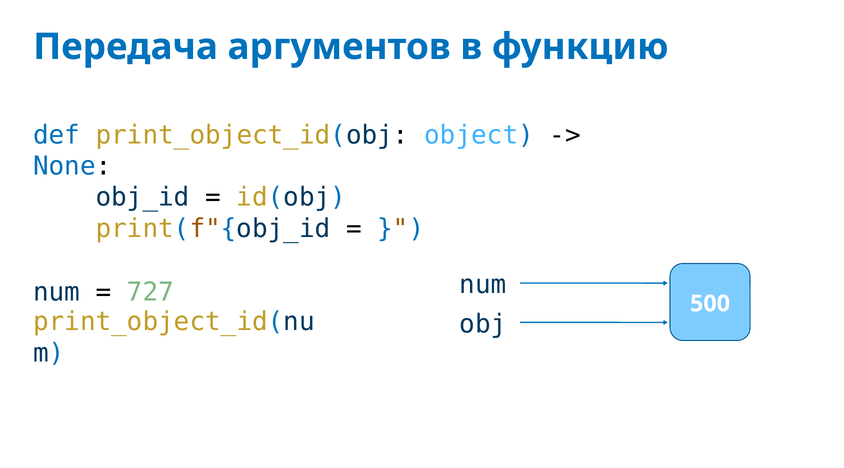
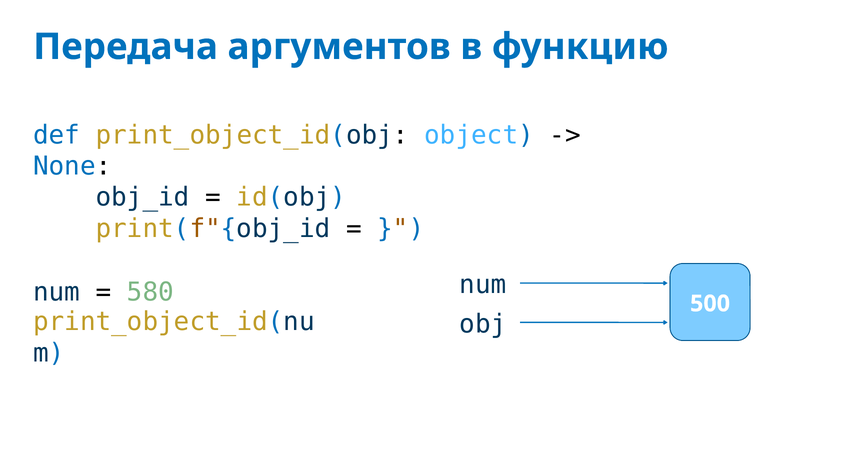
727: 727 -> 580 (150, 292)
